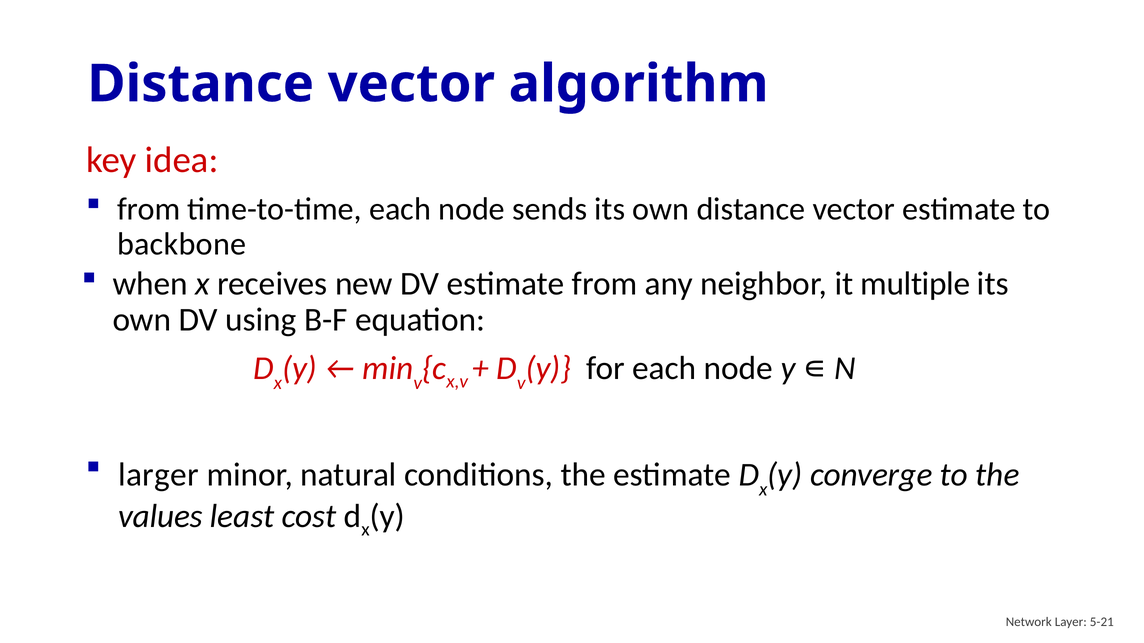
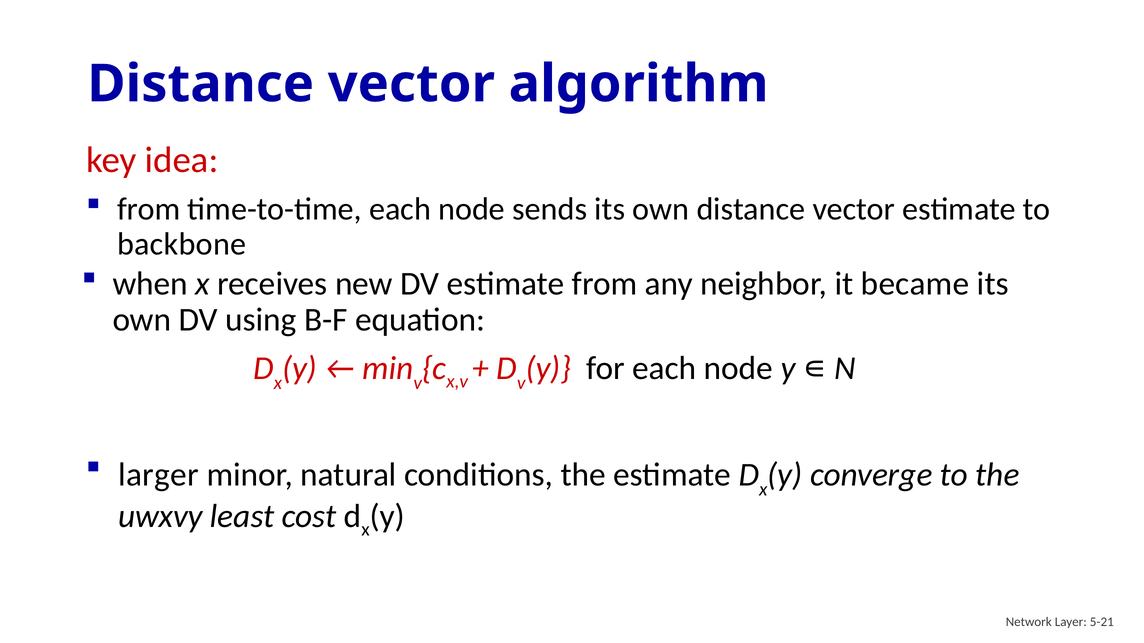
multiple: multiple -> became (915, 284)
values: values -> uwxvy (160, 517)
